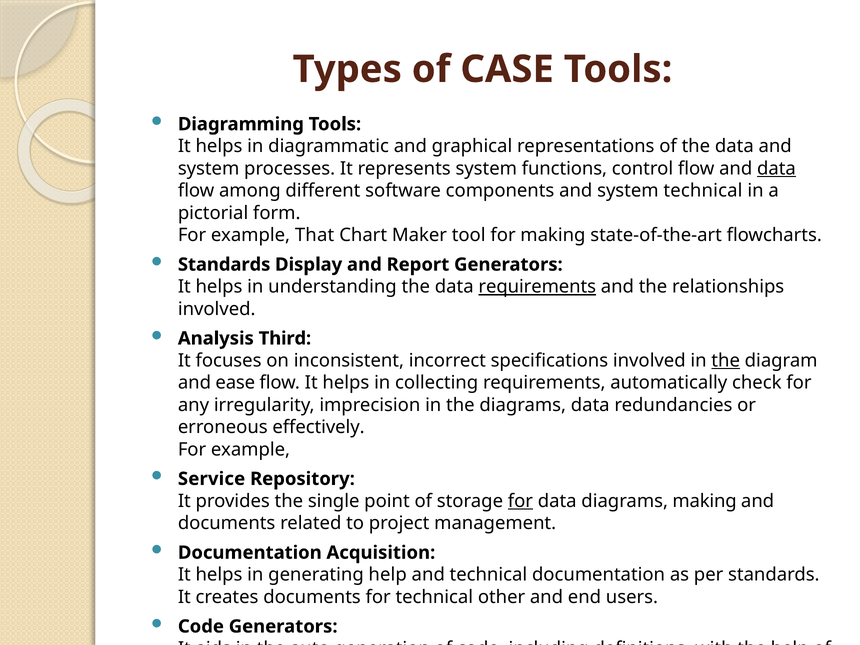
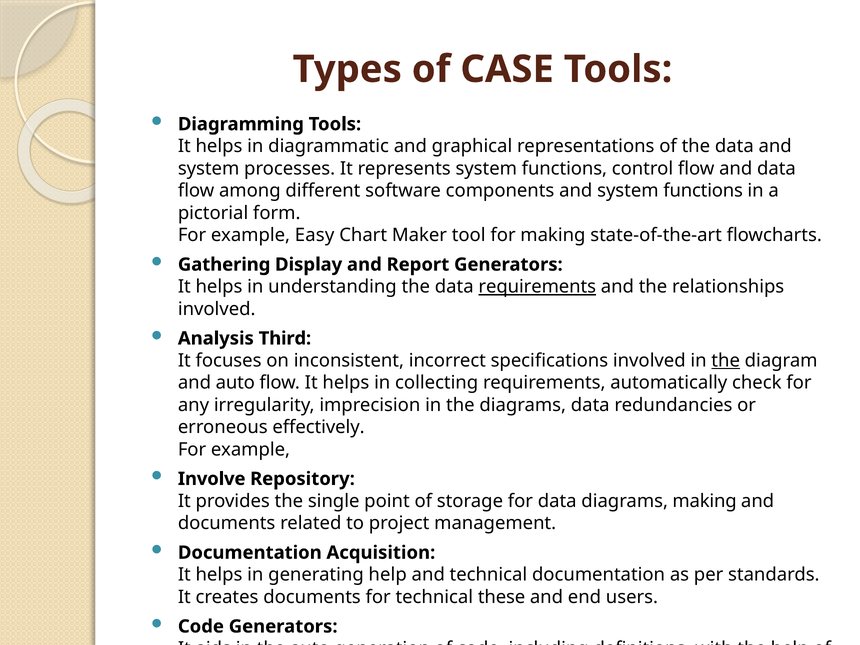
data underline: present -> none (776, 169)
and system technical: technical -> functions (703, 191)
That: That -> Easy (315, 235)
Standards: Standards -> Gathering (224, 265)
and ease: ease -> auto (235, 383)
Service: Service -> Involve (212, 479)
for underline: present -> none (520, 501)
other: other -> these (502, 597)
